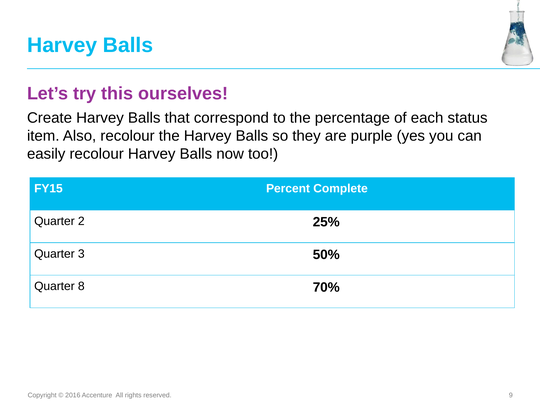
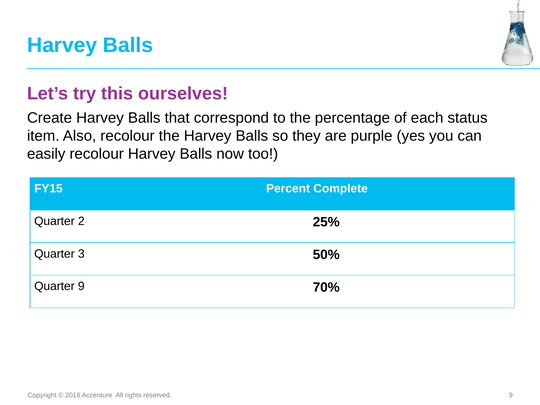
Quarter 8: 8 -> 9 (81, 286)
